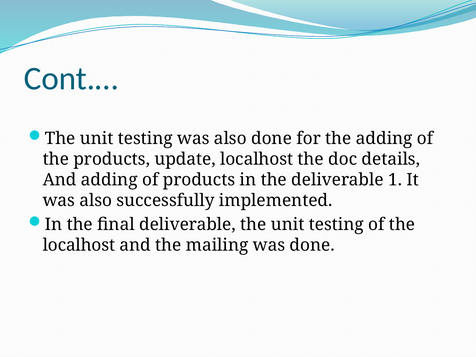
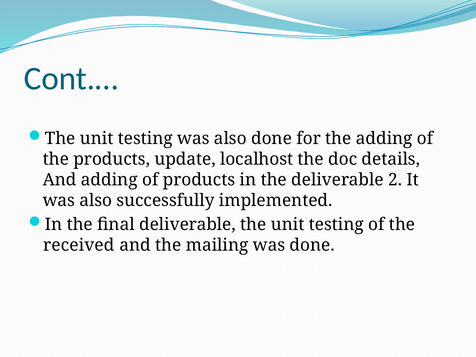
1: 1 -> 2 (395, 180)
localhost: localhost -> received (79, 245)
